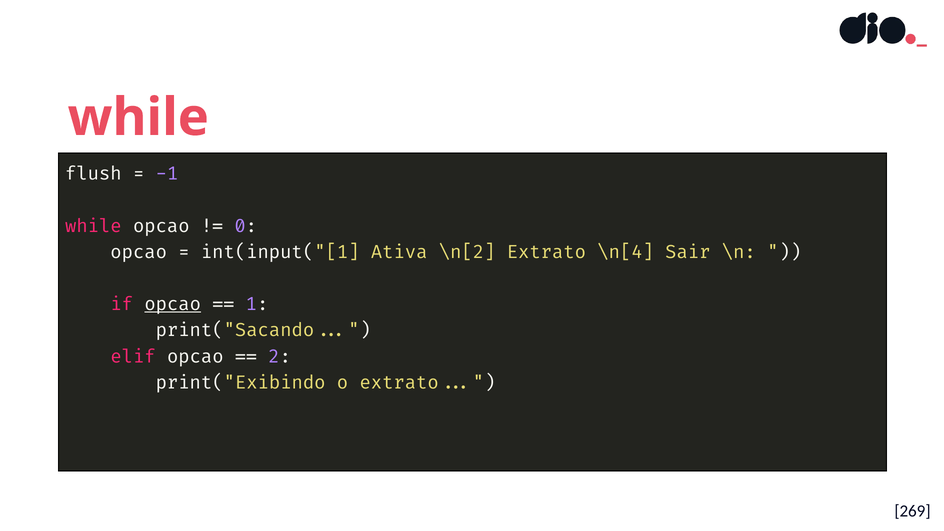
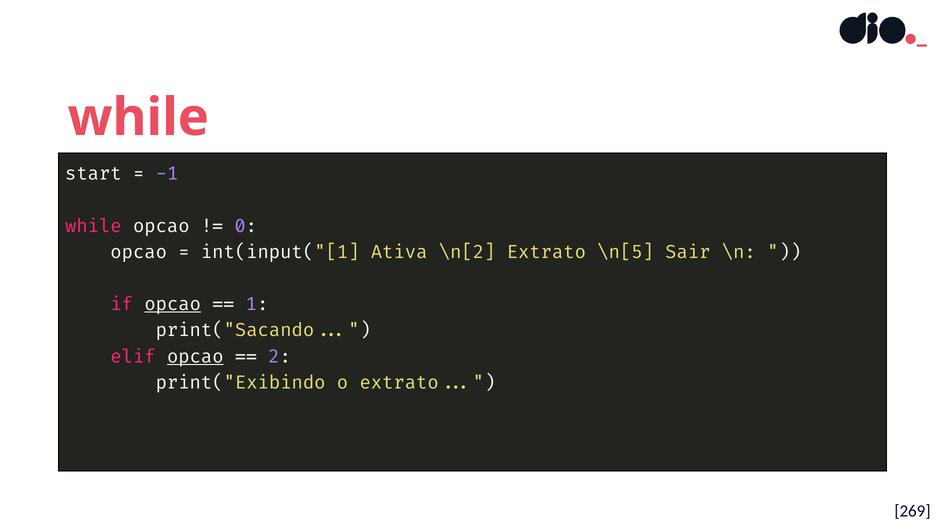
flush: flush -> start (93, 174)
\n[4: \n[4 -> \n[5 (626, 252)
opcao underline: none -> present (195, 357)
